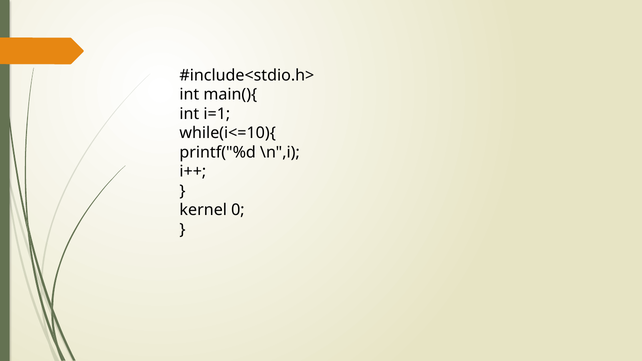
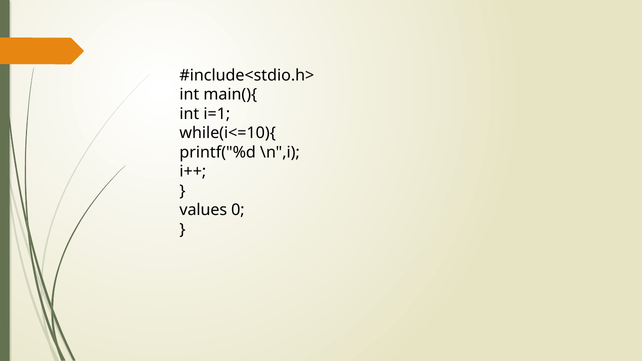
kernel: kernel -> values (203, 210)
